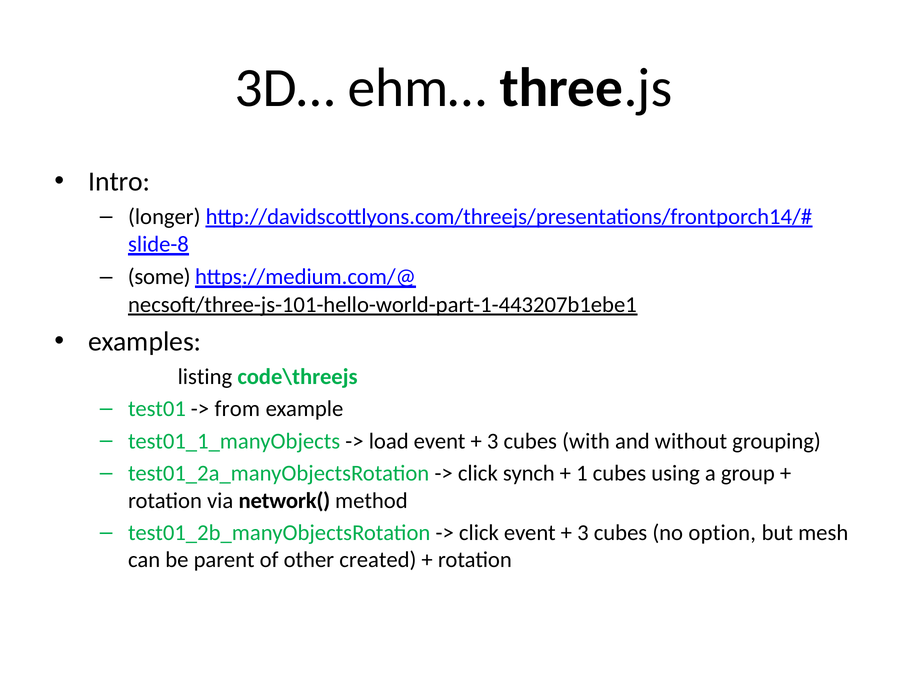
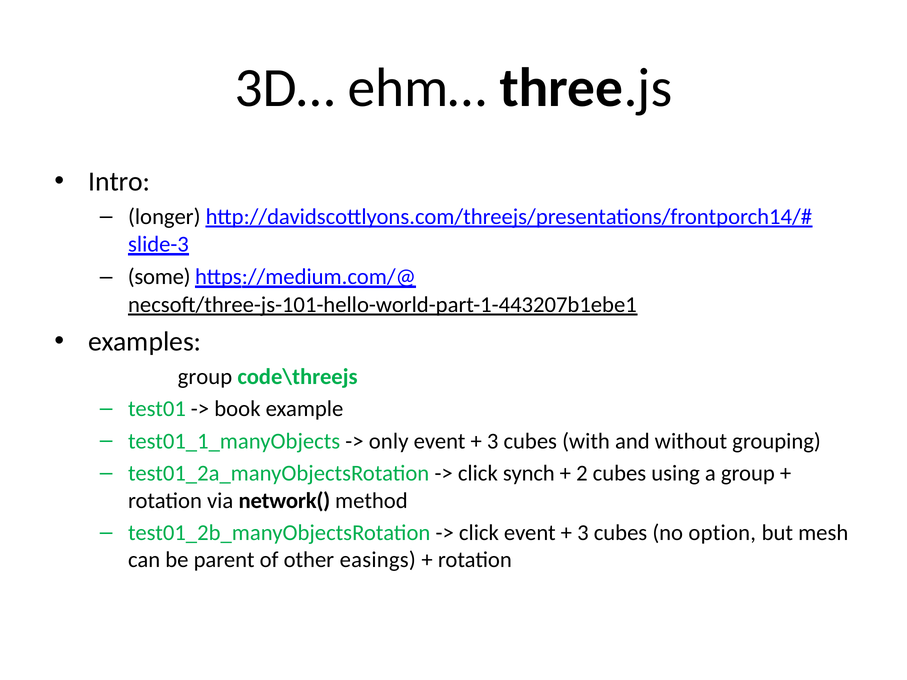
slide-8: slide-8 -> slide-3 (158, 244)
listing: listing -> group (205, 377)
from: from -> book (237, 409)
load: load -> only (389, 441)
1: 1 -> 2 (582, 474)
created: created -> easings (378, 560)
